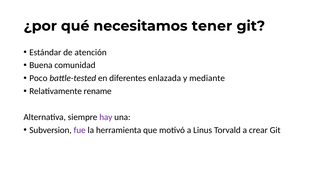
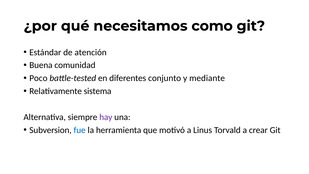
tener: tener -> como (212, 26)
enlazada: enlazada -> conjunto (165, 78)
rename: rename -> sistema (98, 91)
fue colour: purple -> blue (80, 130)
